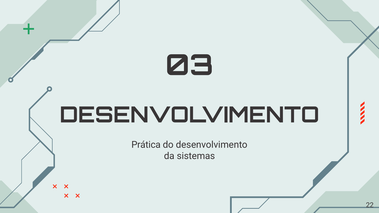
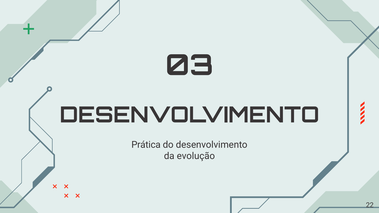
sistemas: sistemas -> evolução (196, 156)
